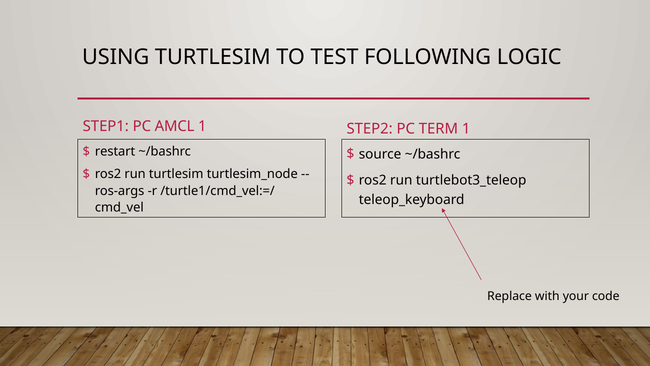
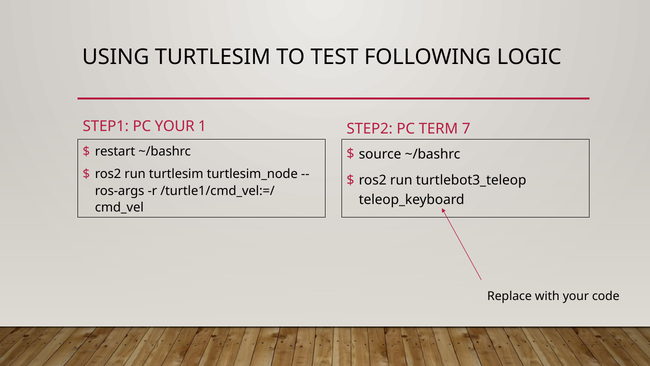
PC AMCL: AMCL -> YOUR (175, 126)
TERM 1: 1 -> 7 (466, 129)
